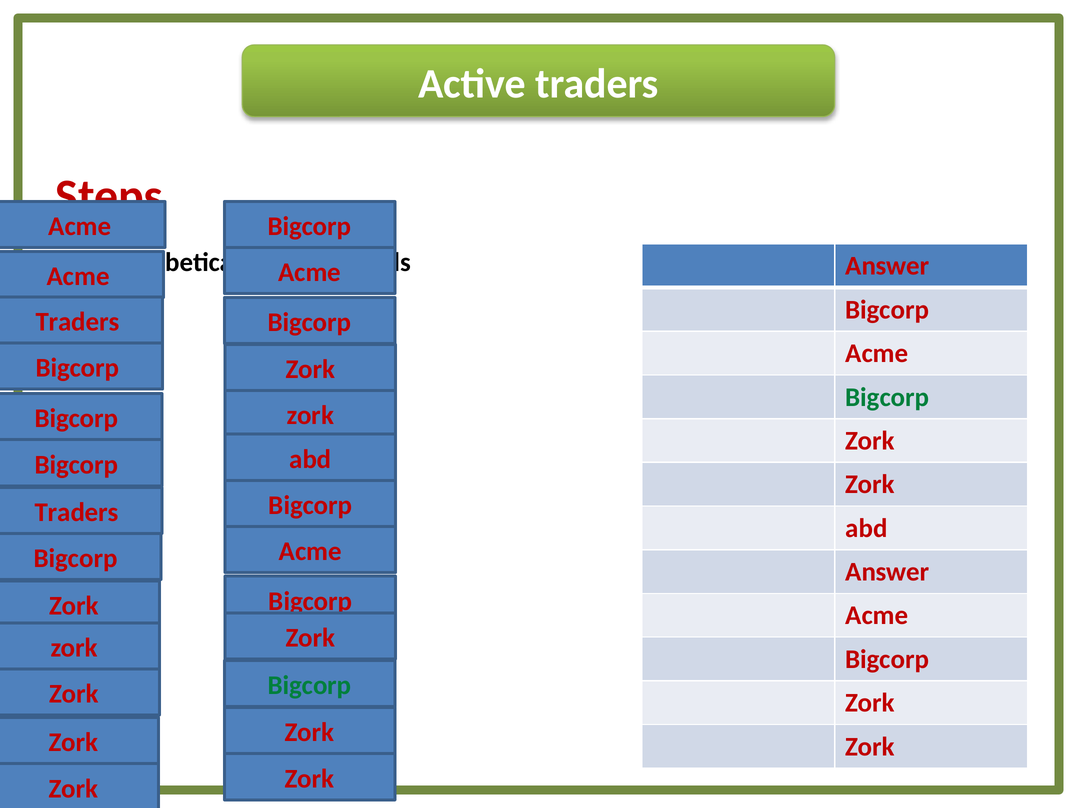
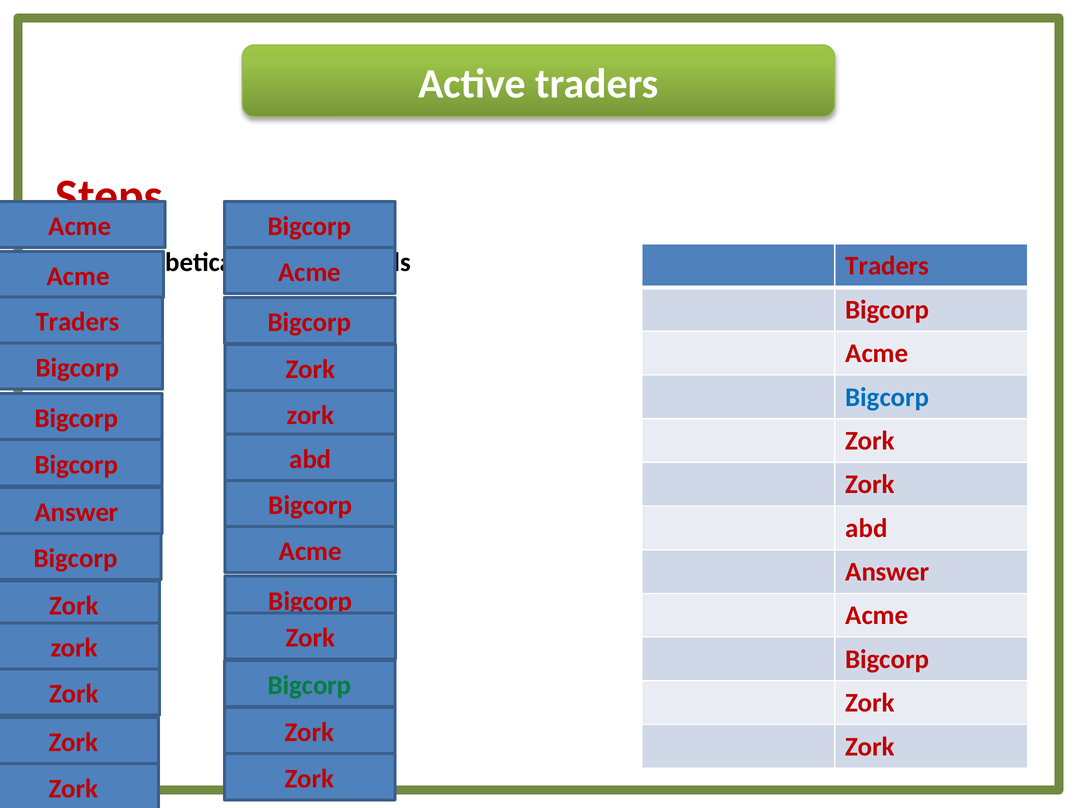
Answer: Answer -> Traders (887, 266)
Bigcorp colour: green -> blue (887, 397)
Traders: Traders -> Answer (77, 512)
